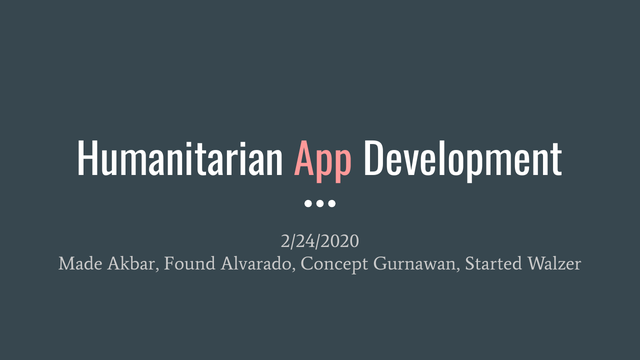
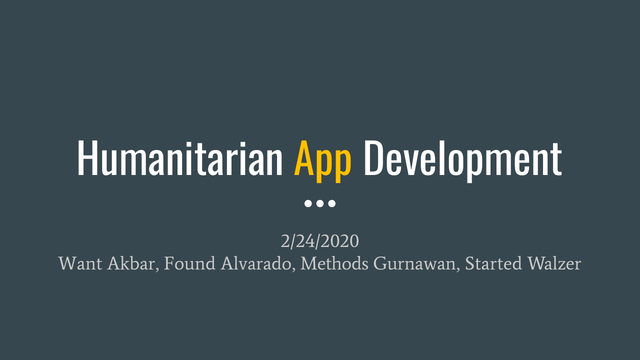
App colour: pink -> yellow (323, 161)
Made: Made -> Want (80, 264)
Concept: Concept -> Methods (334, 264)
